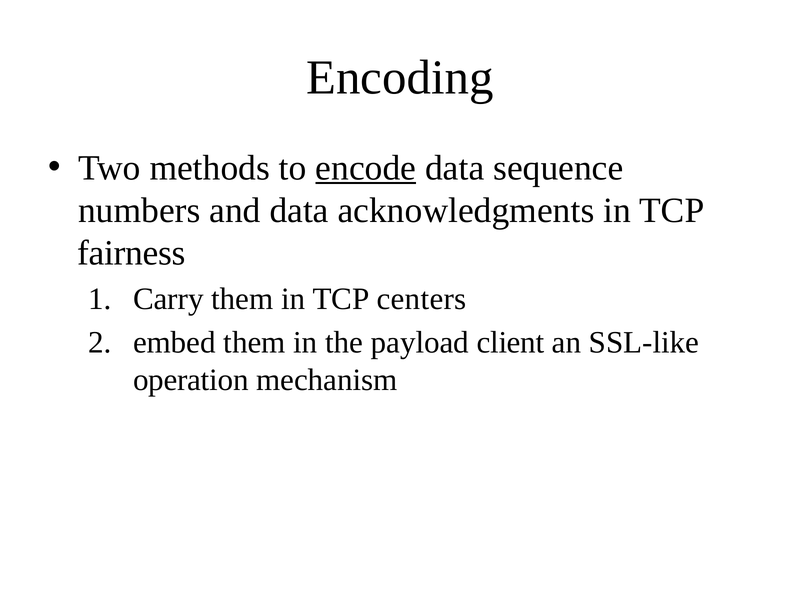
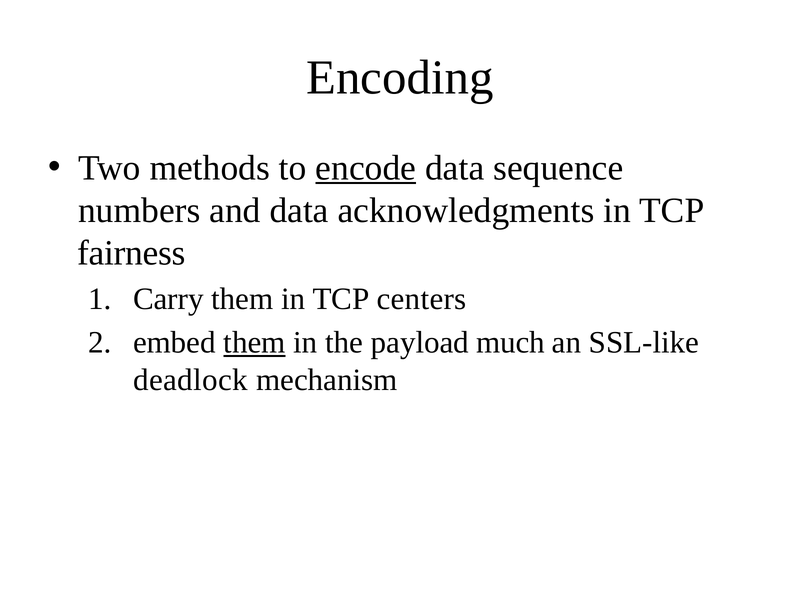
them underline: none -> present (254, 343)
client: client -> much (511, 343)
operation: operation -> deadlock (191, 380)
